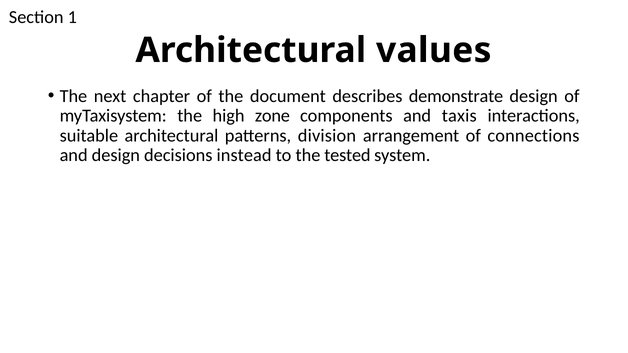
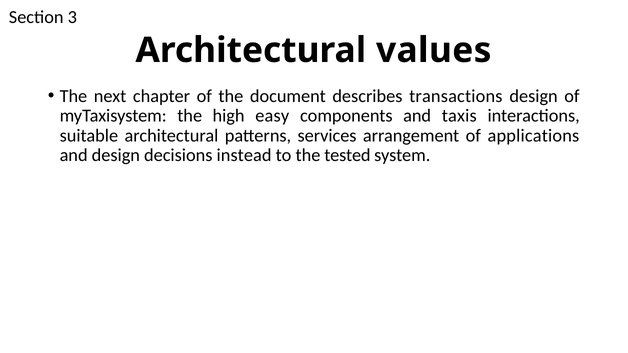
1: 1 -> 3 (72, 17)
demonstrate: demonstrate -> transactions (456, 96)
zone: zone -> easy (272, 116)
division: division -> services (327, 136)
connections: connections -> applications (533, 136)
